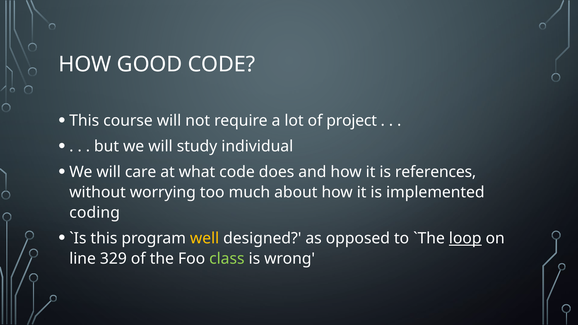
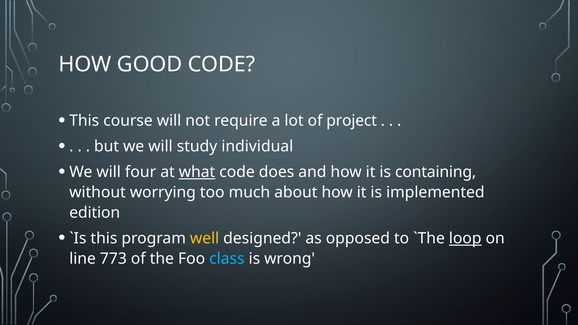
care: care -> four (141, 172)
what underline: none -> present (197, 172)
references: references -> containing (436, 172)
coding: coding -> edition (95, 213)
329: 329 -> 773 (113, 259)
class colour: light green -> light blue (227, 259)
